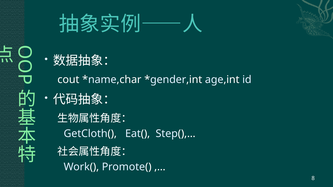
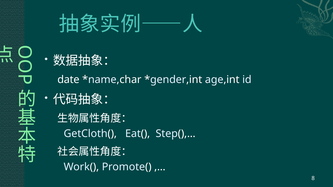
cout: cout -> date (68, 80)
